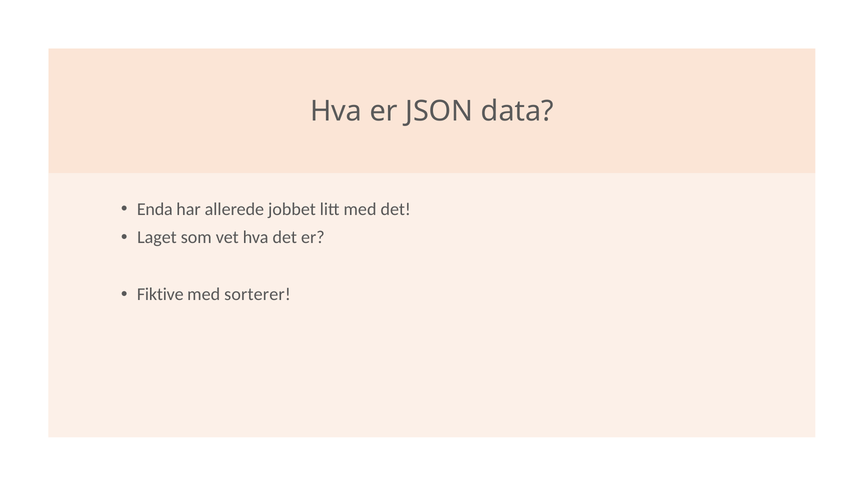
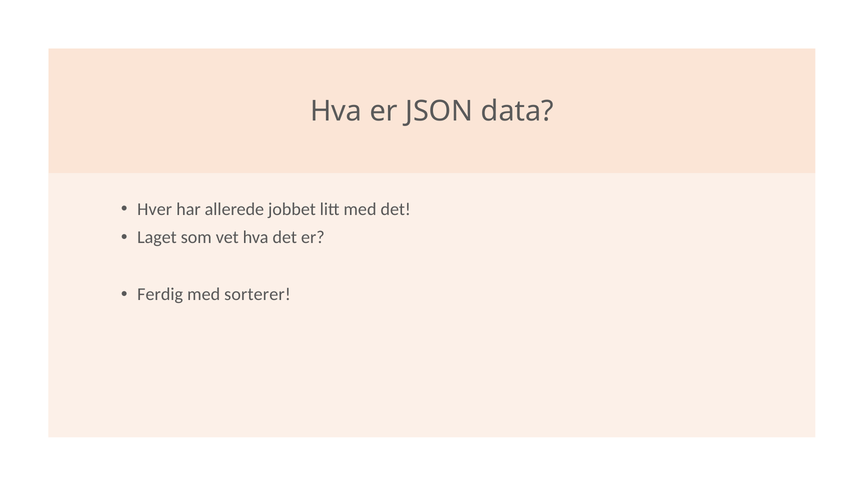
Enda: Enda -> Hver (155, 209)
Fiktive: Fiktive -> Ferdig (160, 294)
